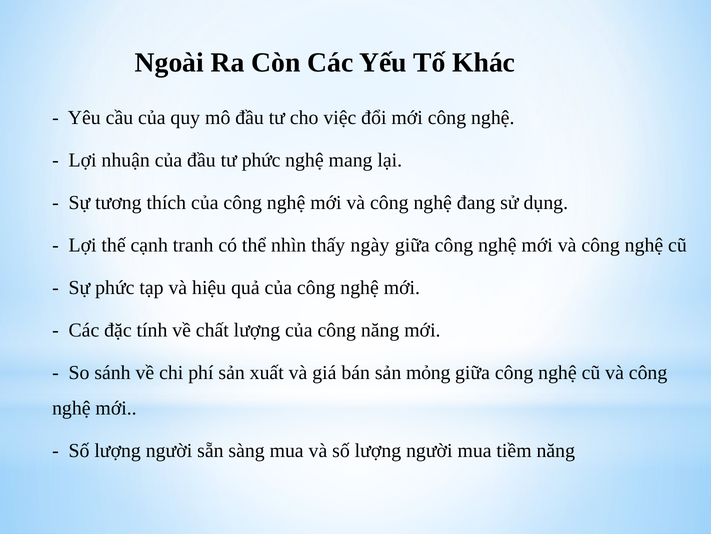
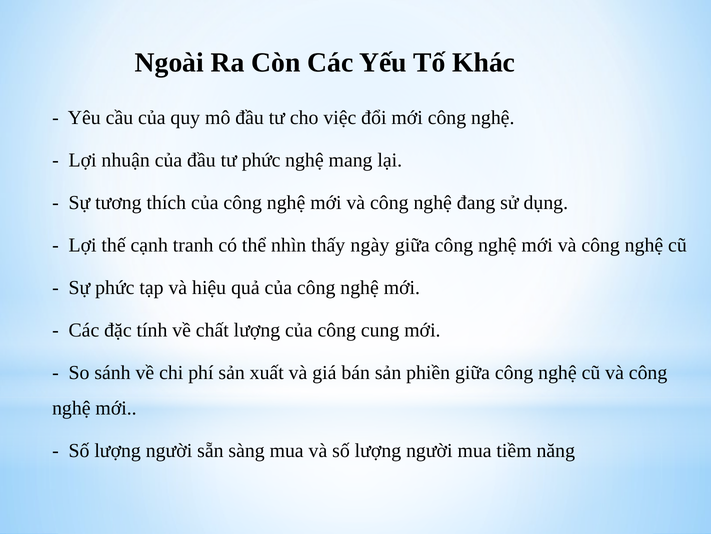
công năng: năng -> cung (380, 330)
mỏng: mỏng -> phiền (428, 372)
